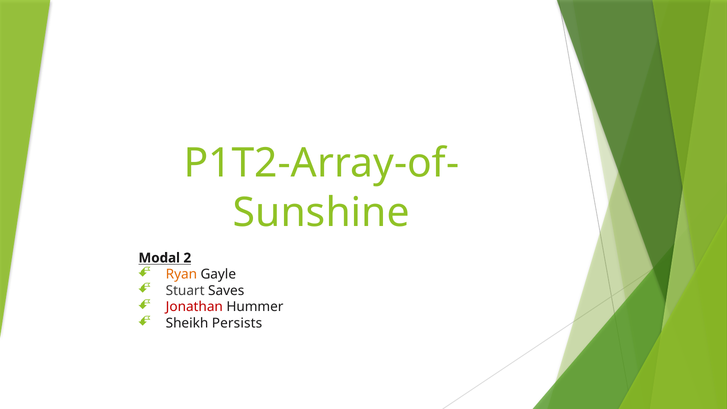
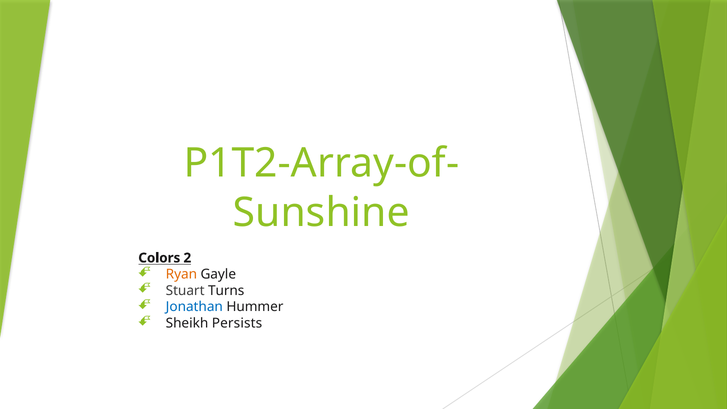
Modal: Modal -> Colors (159, 258)
Saves: Saves -> Turns (226, 291)
Jonathan colour: red -> blue (194, 307)
